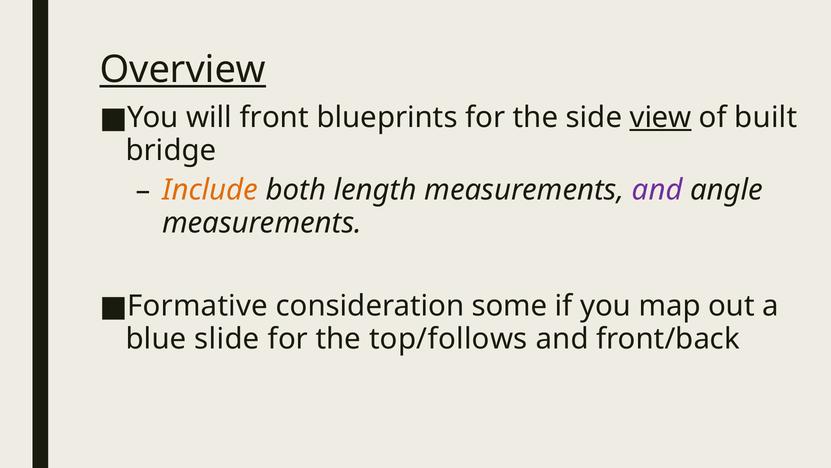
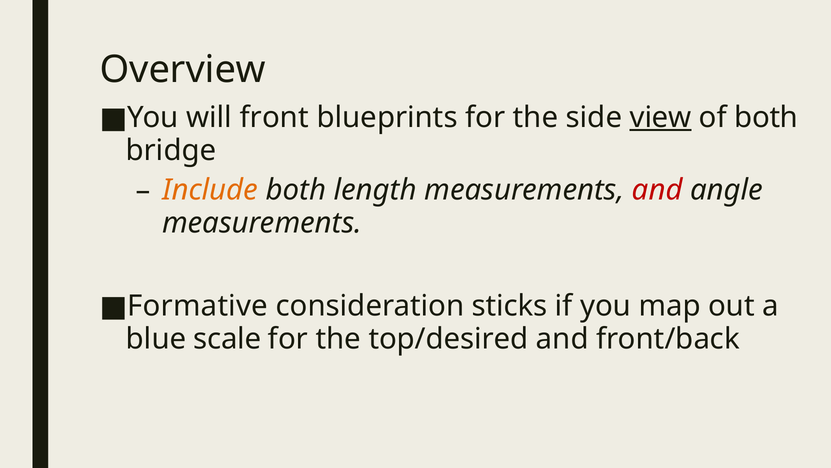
Overview underline: present -> none (183, 70)
of built: built -> both (766, 117)
and colour: purple -> red (657, 190)
some: some -> sticks (510, 306)
slide: slide -> scale (227, 339)
top/follows: top/follows -> top/desired (449, 339)
